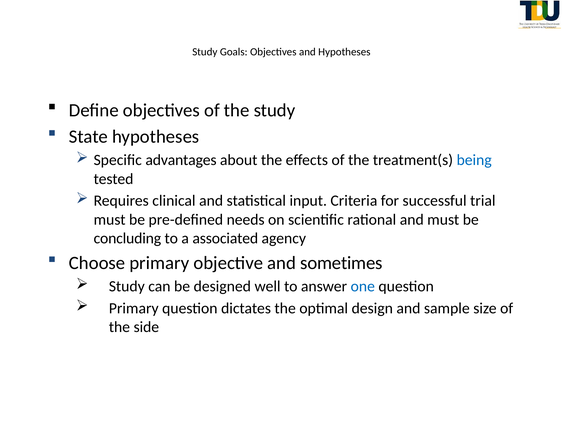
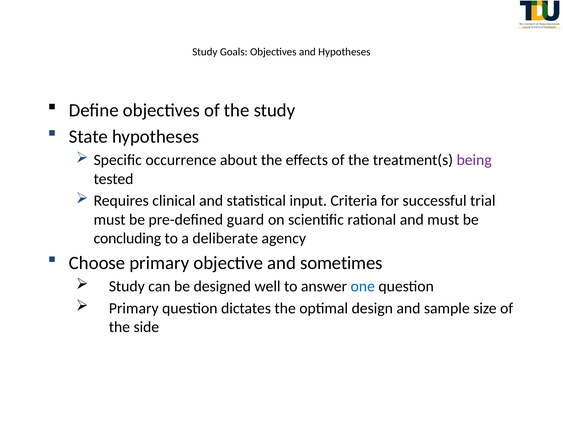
advantages: advantages -> occurrence (181, 160)
being colour: blue -> purple (474, 160)
needs: needs -> guard (245, 220)
associated: associated -> deliberate (225, 238)
